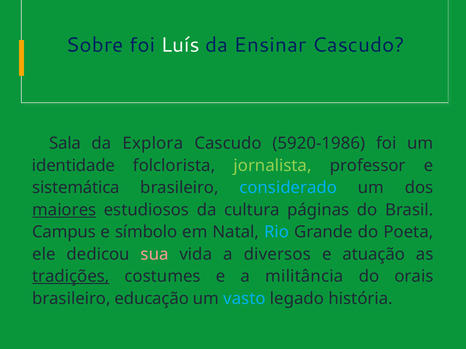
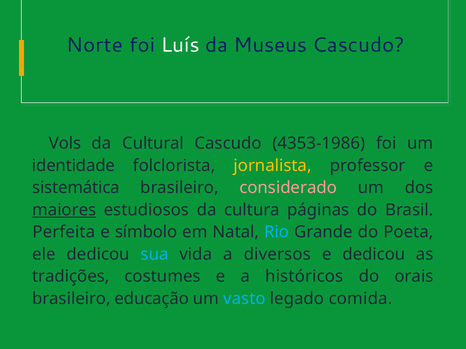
Sobre: Sobre -> Norte (95, 45)
Ensinar: Ensinar -> Museus (270, 45)
Sala: Sala -> Vols (65, 144)
Explora: Explora -> Cultural (153, 144)
5920-1986: 5920-1986 -> 4353-1986 (319, 144)
jornalista colour: light green -> yellow (273, 166)
considerado colour: light blue -> pink (288, 188)
Campus: Campus -> Perfeita (64, 232)
sua colour: pink -> light blue (155, 255)
e atuação: atuação -> dedicou (374, 255)
tradições underline: present -> none (71, 277)
militância: militância -> históricos (304, 277)
história: história -> comida (361, 299)
